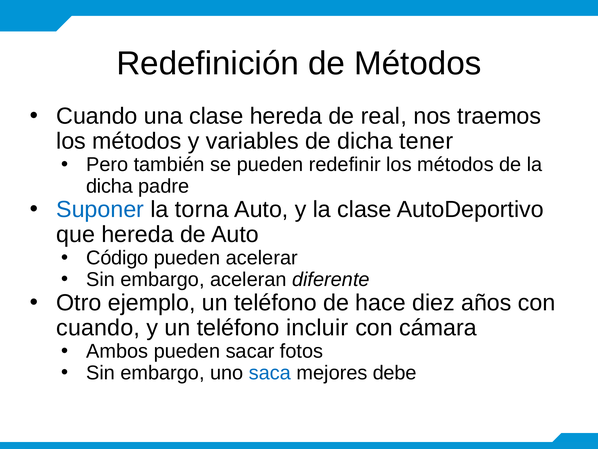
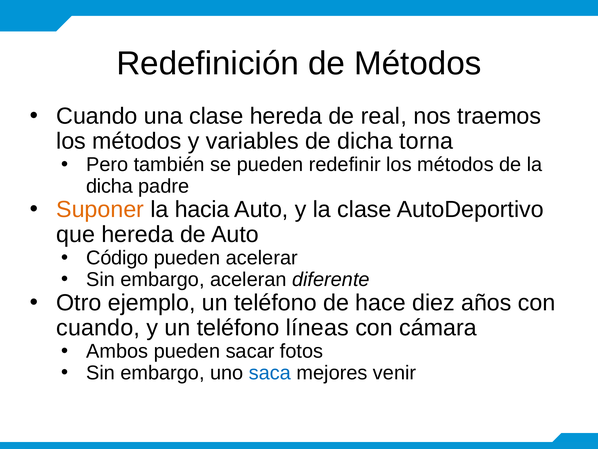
tener: tener -> torna (426, 141)
Suponer colour: blue -> orange (100, 209)
torna: torna -> hacia (202, 209)
incluir: incluir -> líneas (317, 328)
debe: debe -> venir (395, 372)
